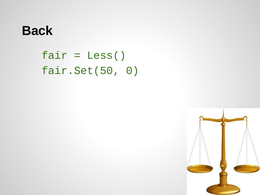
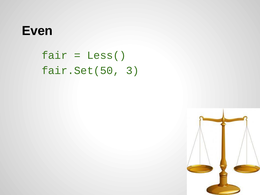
Back: Back -> Even (37, 31)
0: 0 -> 3 (133, 71)
